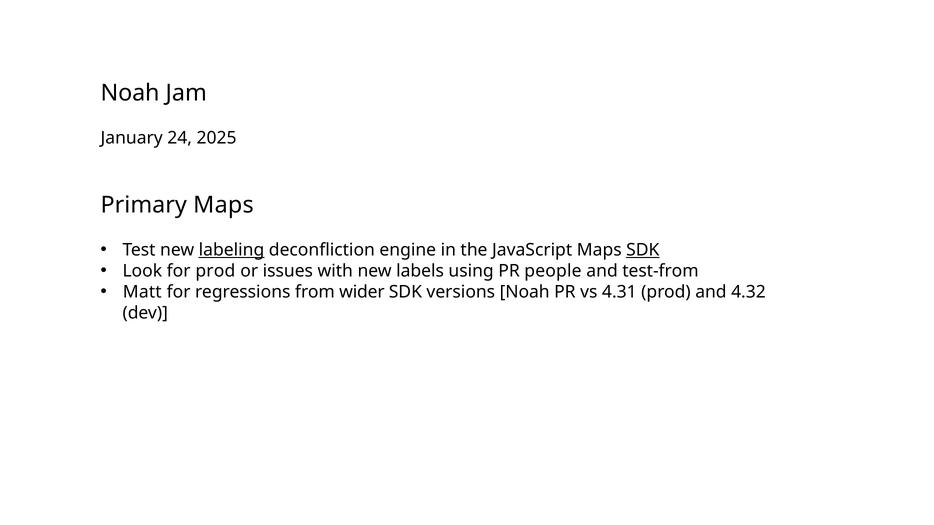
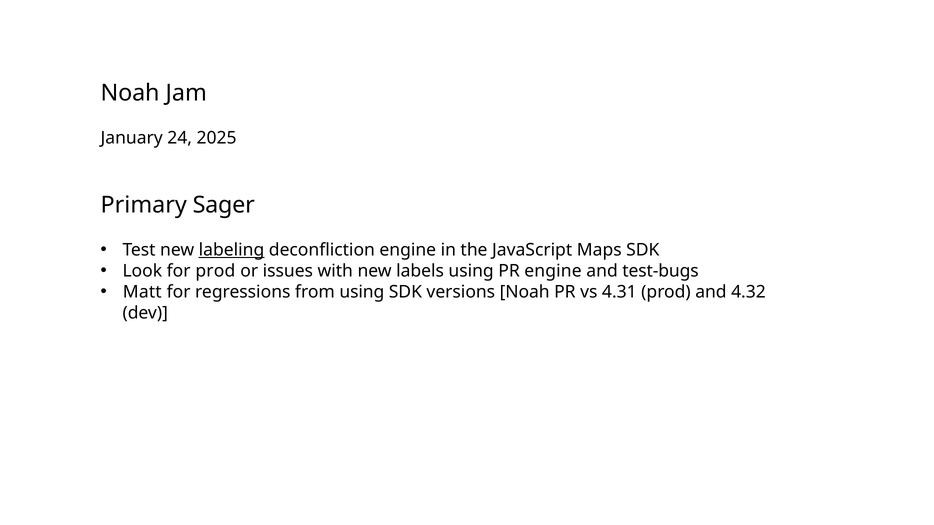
Primary Maps: Maps -> Sager (224, 205)
SDK underline: present -> none (643, 250)
PR people: people -> engine (553, 271)
test-from: test-from -> test-bugs (661, 271)
from wider: wider -> using (362, 292)
